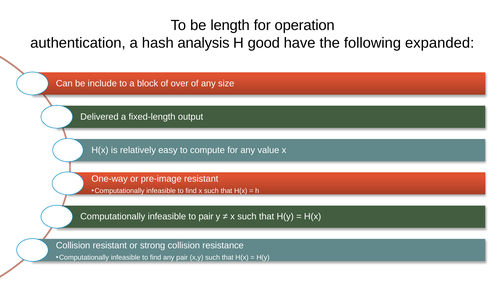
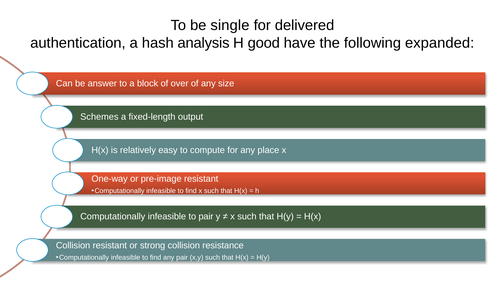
length: length -> single (230, 25)
operation: operation -> delivered (305, 25)
include: include -> answer (102, 83)
Delivered: Delivered -> Schemes (99, 117)
value: value -> place (268, 150)
